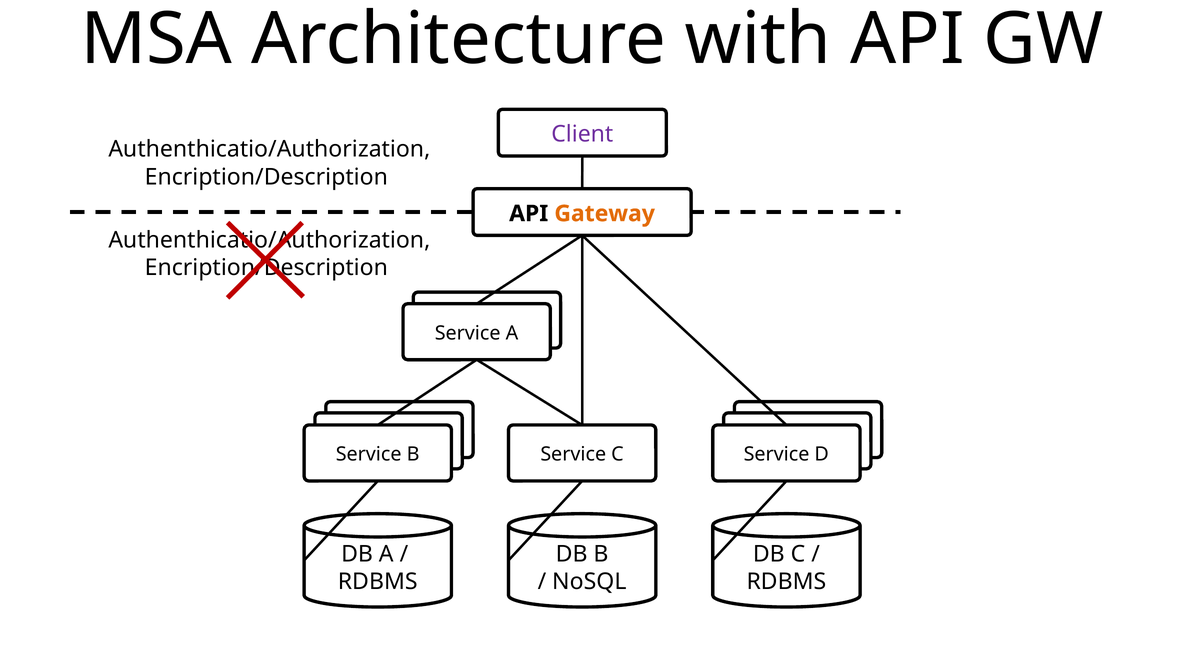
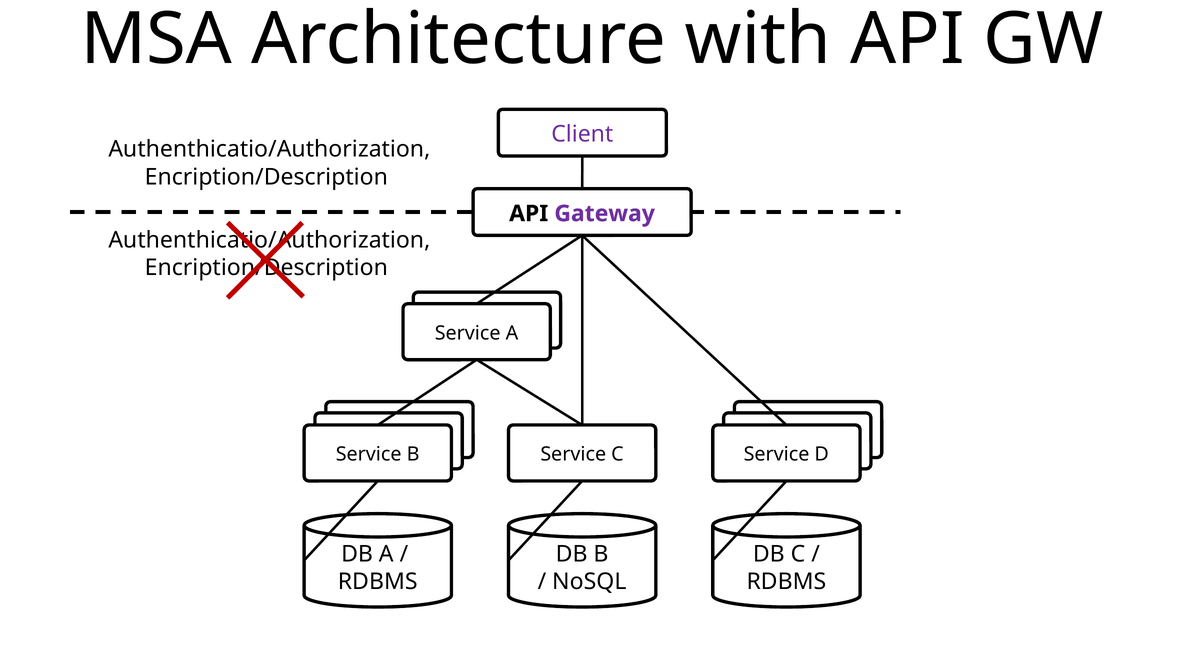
Gateway colour: orange -> purple (605, 213)
